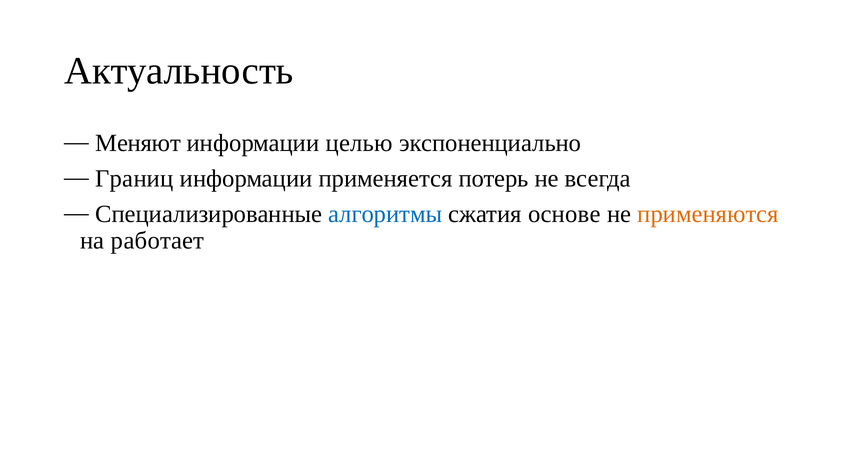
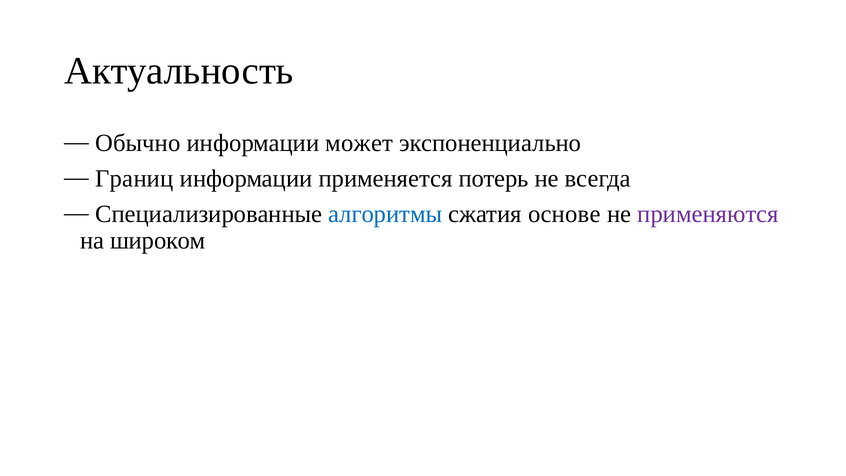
Меняют: Меняют -> Обычно (138, 143)
целью: целью -> может (359, 143)
применяются colour: orange -> purple (708, 214)
работает: работает -> широком (158, 240)
